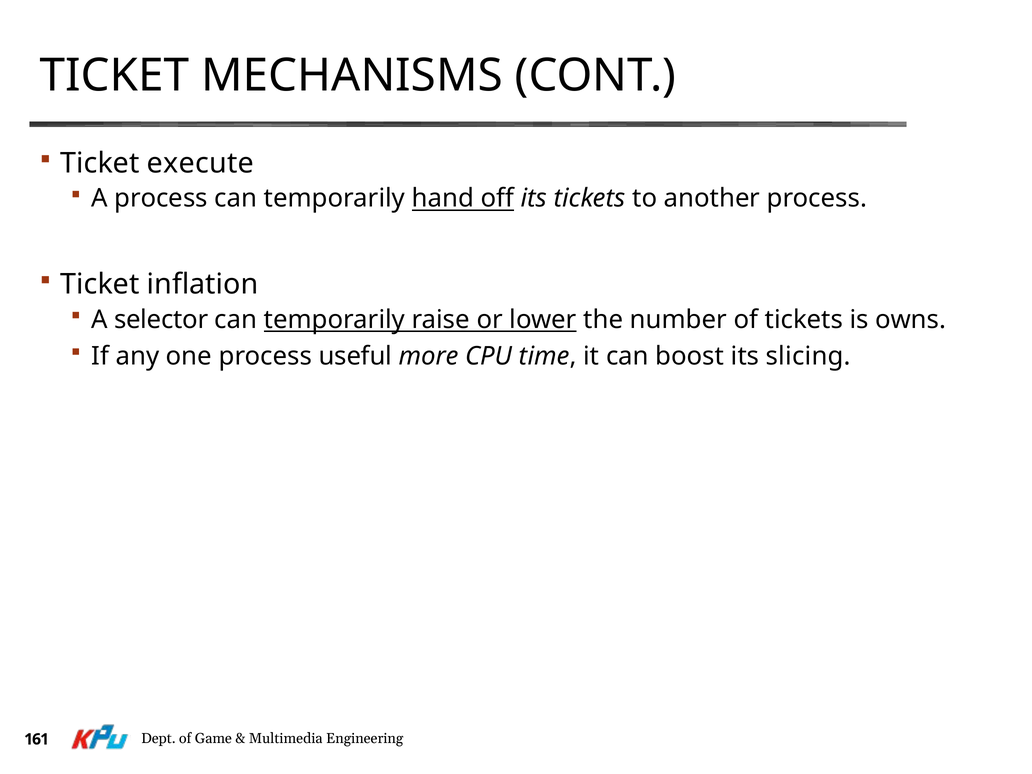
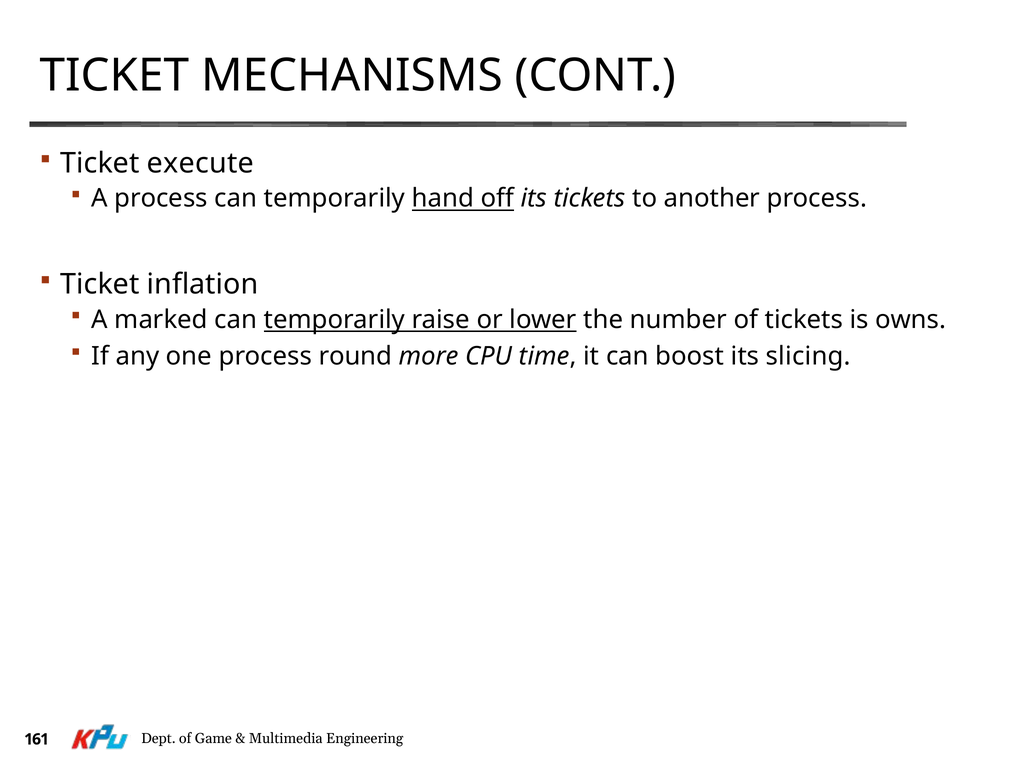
selector: selector -> marked (161, 320)
useful: useful -> round (355, 356)
